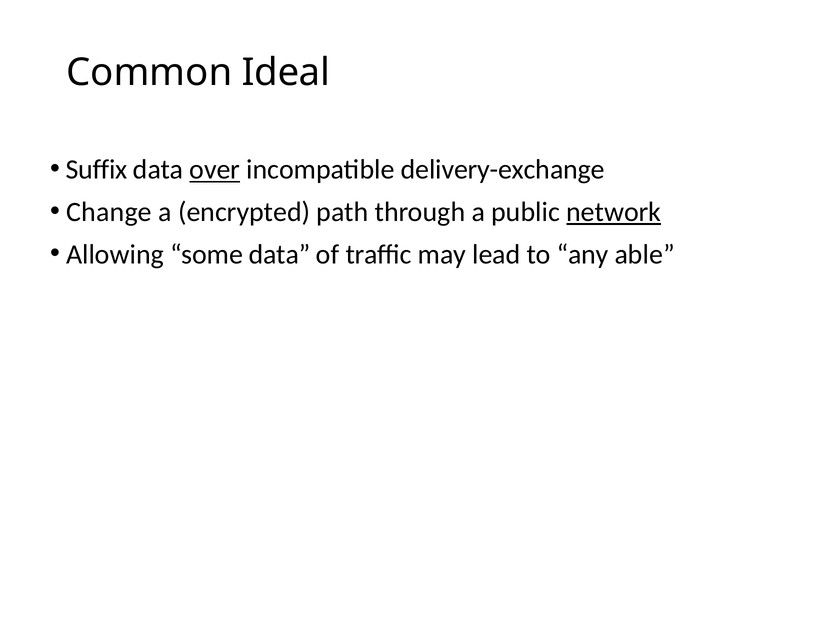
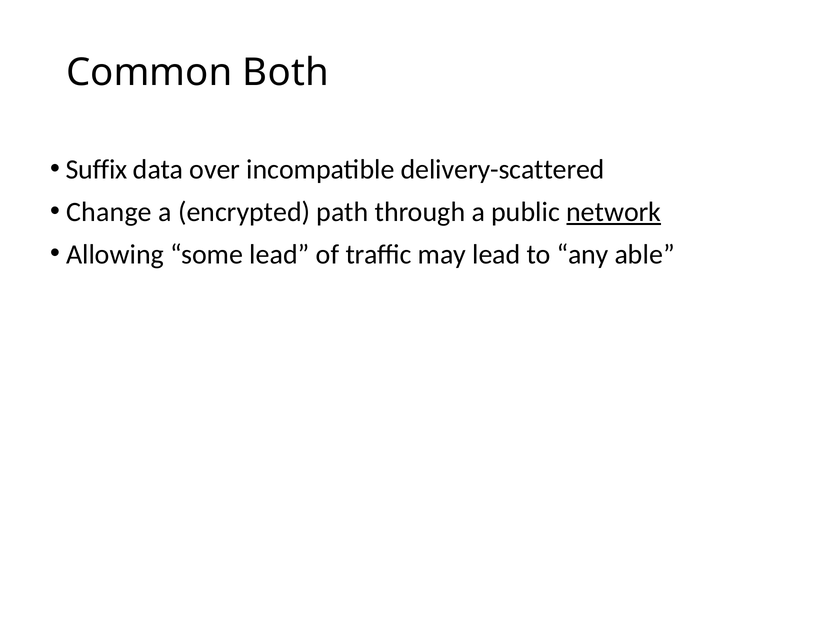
Ideal: Ideal -> Both (286, 72)
over underline: present -> none (215, 170)
delivery-exchange: delivery-exchange -> delivery-scattered (503, 170)
some data: data -> lead (279, 254)
